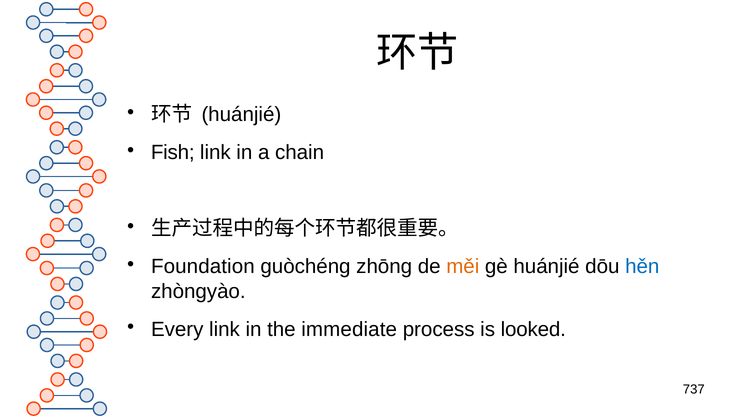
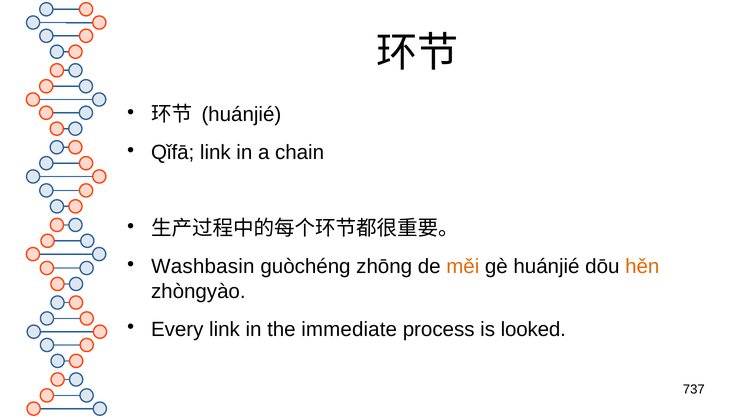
Fish: Fish -> Qǐfā (173, 152)
Foundation: Foundation -> Washbasin (203, 266)
hěn colour: blue -> orange (642, 266)
